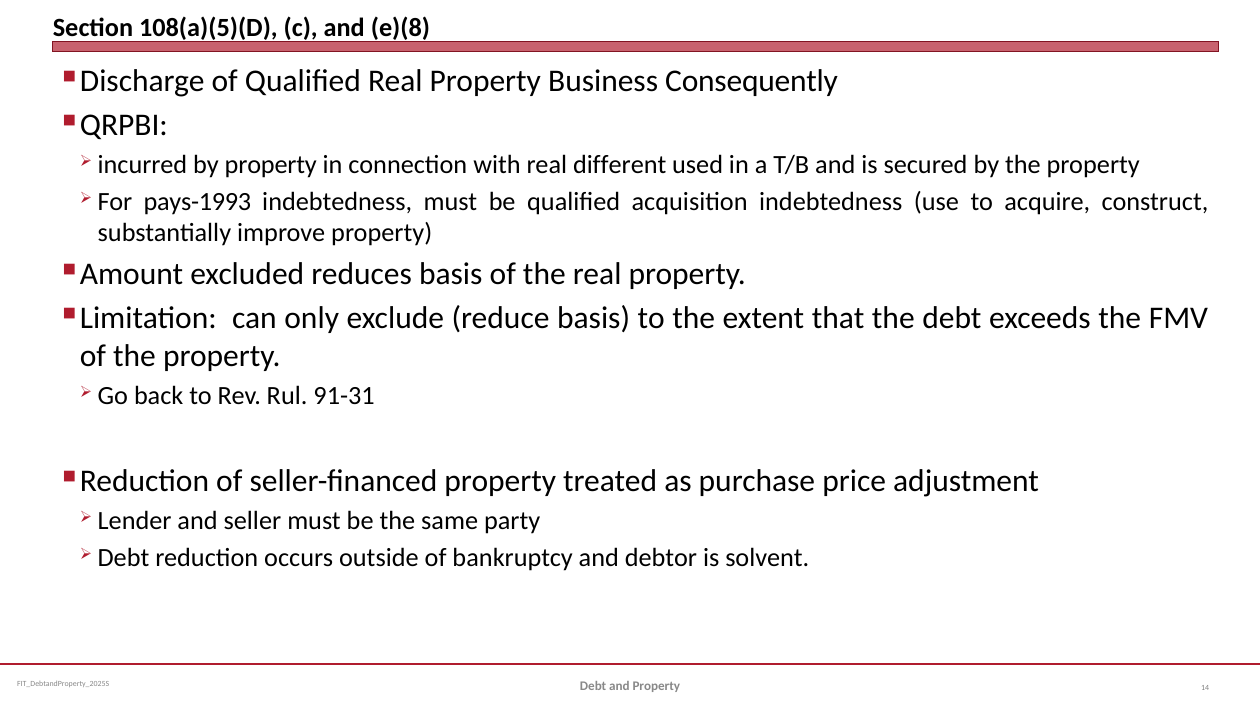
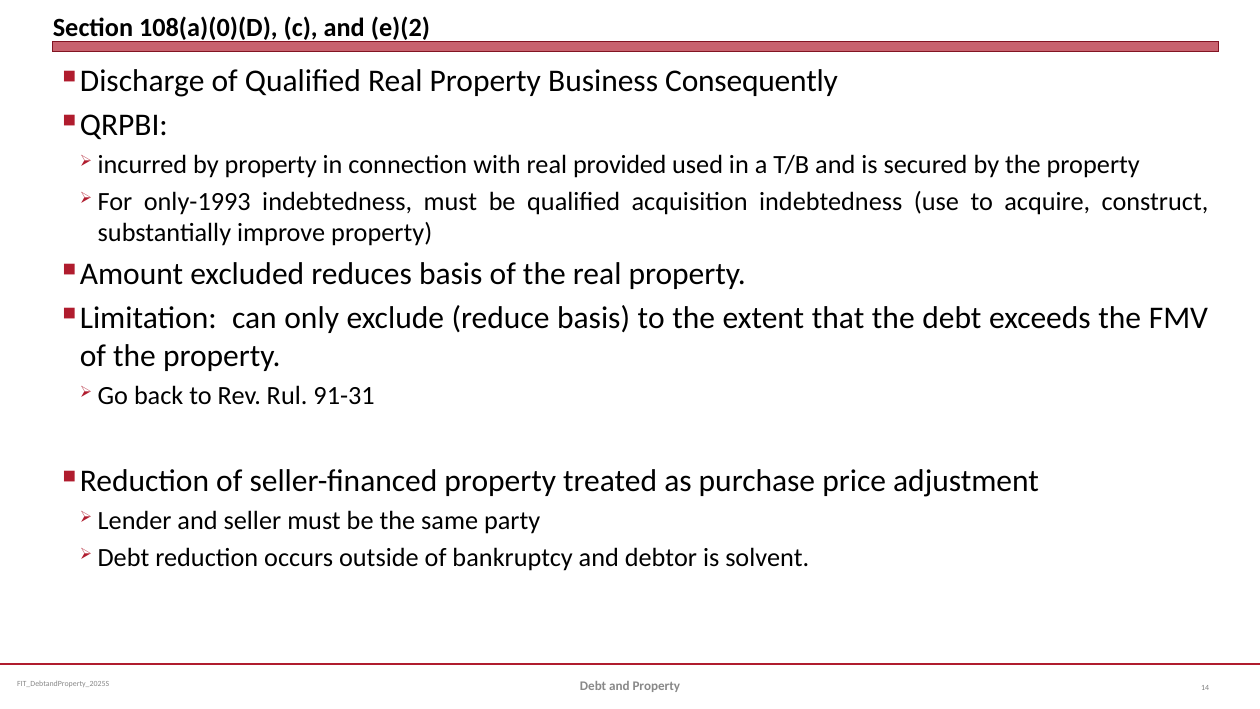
108(a)(5)(D: 108(a)(5)(D -> 108(a)(0)(D (208, 28)
e)(8: e)(8 -> e)(2 (400, 28)
different: different -> provided (620, 165)
pays-1993: pays-1993 -> only-1993 (197, 201)
